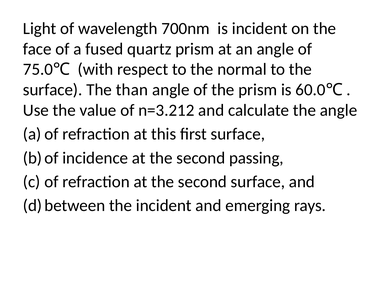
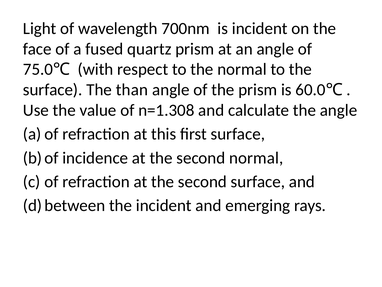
n=3.212: n=3.212 -> n=1.308 (166, 110)
second passing: passing -> normal (256, 158)
